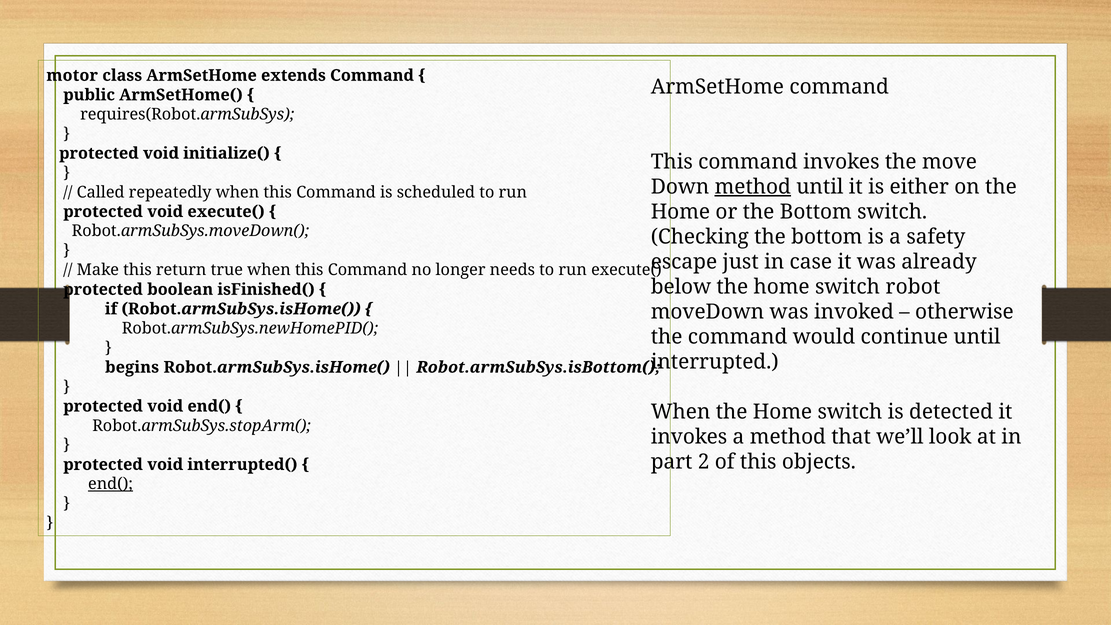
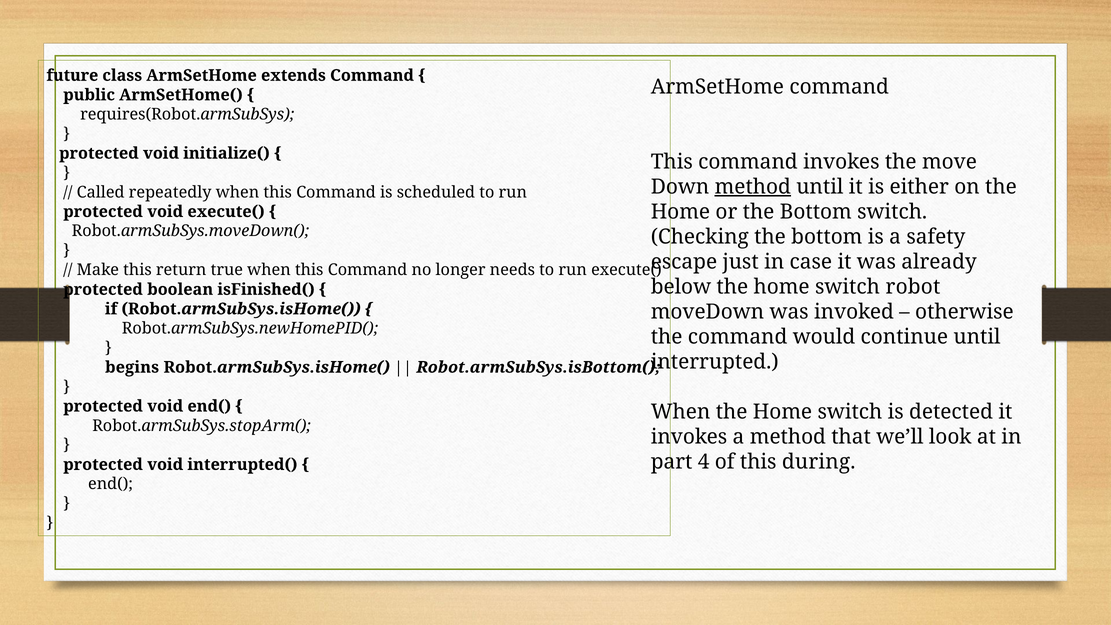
motor: motor -> future (72, 75)
2: 2 -> 4 (704, 462)
objects: objects -> during (819, 462)
end( underline: present -> none (111, 484)
